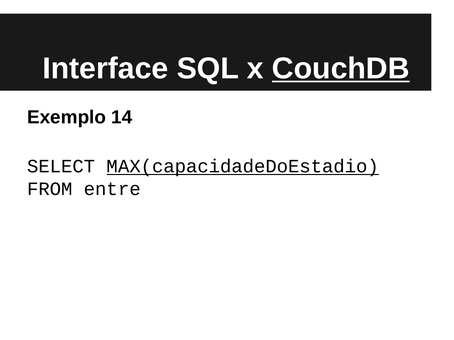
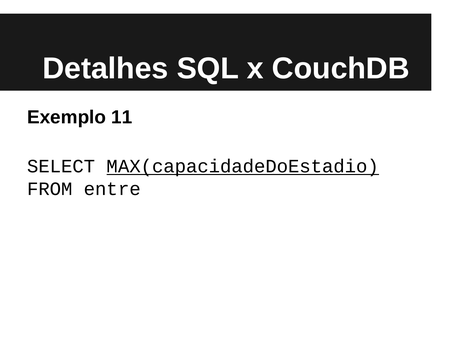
Interface: Interface -> Detalhes (105, 69)
CouchDB underline: present -> none (341, 69)
14: 14 -> 11 (122, 117)
